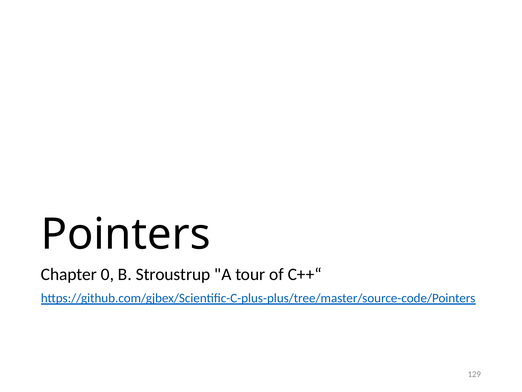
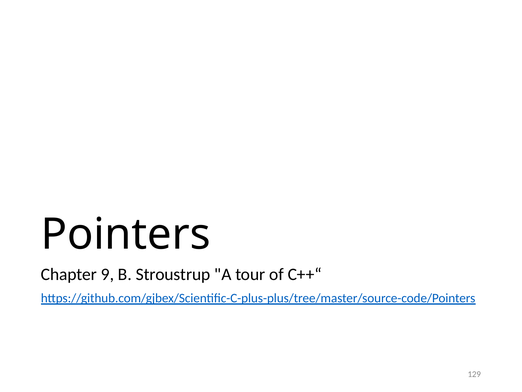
0: 0 -> 9 (107, 274)
